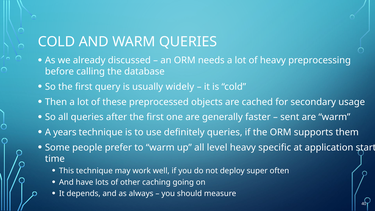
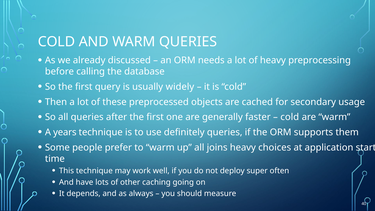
sent: sent -> cold (290, 117)
level: level -> joins (217, 147)
specific: specific -> choices (275, 147)
